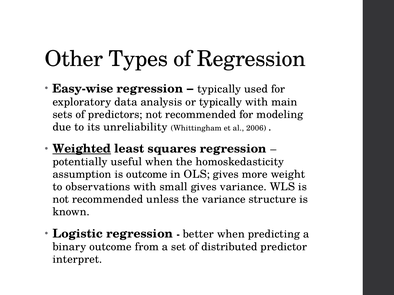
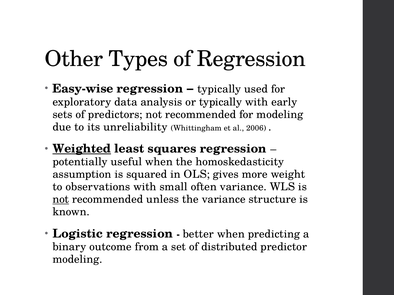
main: main -> early (284, 102)
is outcome: outcome -> squared (147, 175)
small gives: gives -> often (204, 187)
not underline: none -> present (61, 200)
interpret: interpret -> modeling (78, 260)
